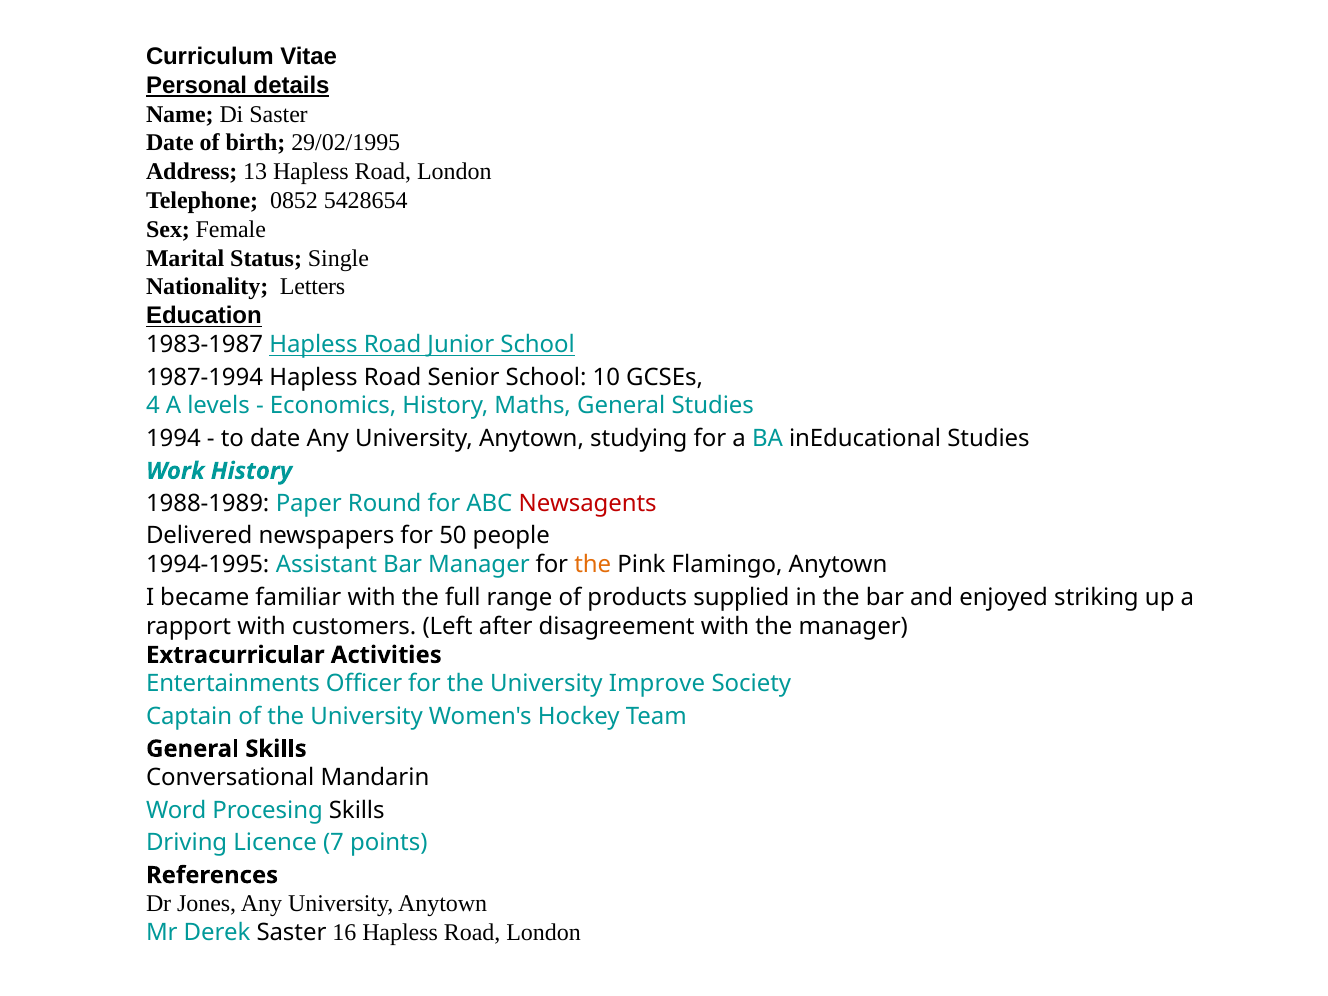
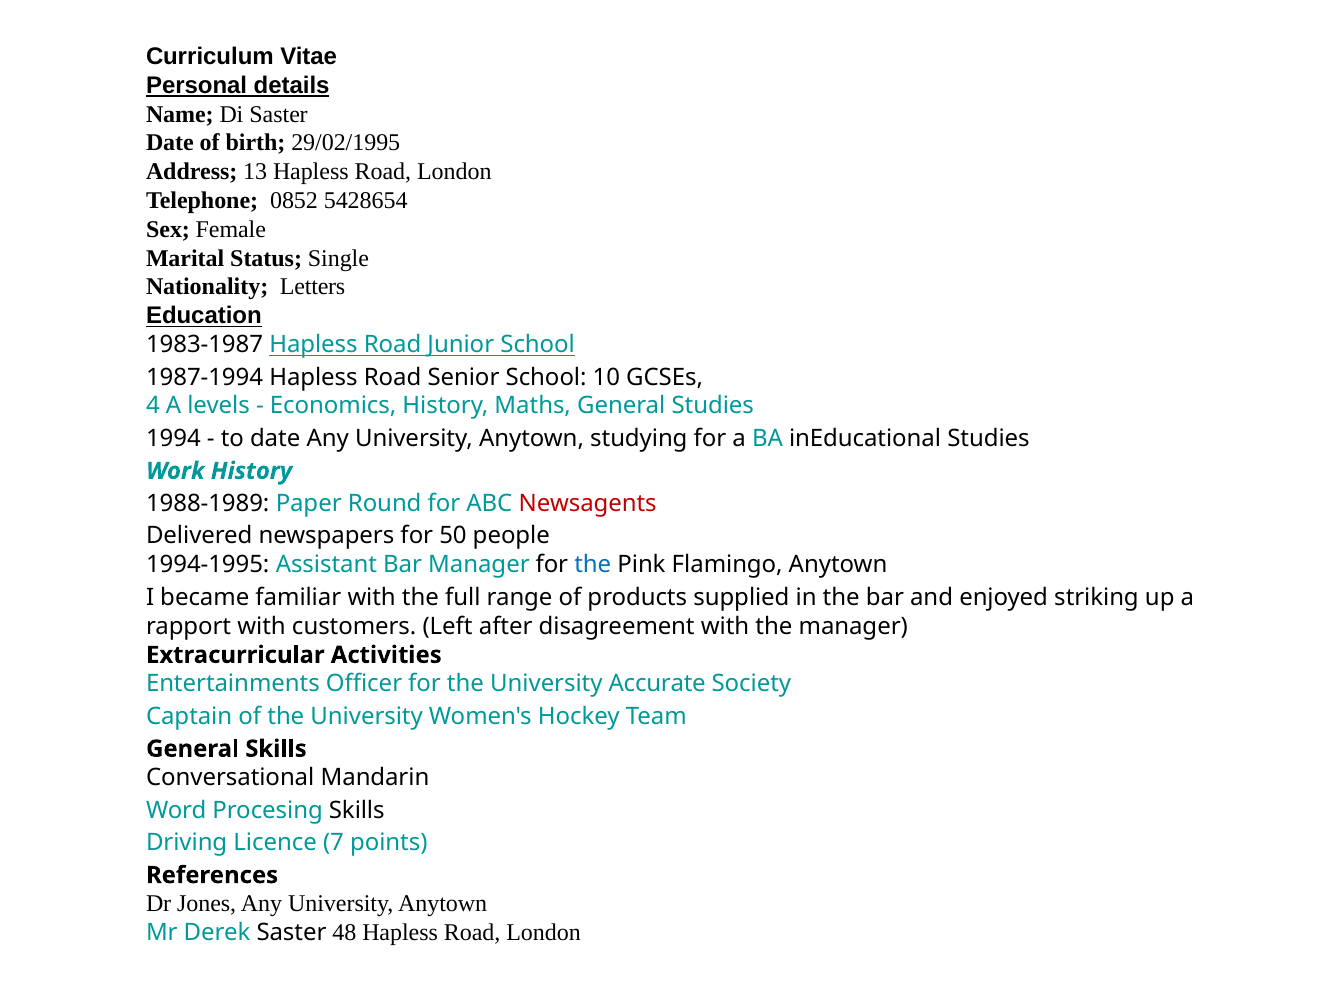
the colour: orange -> blue (593, 565)
Improve: Improve -> Accurate (657, 684)
16: 16 -> 48 (344, 933)
